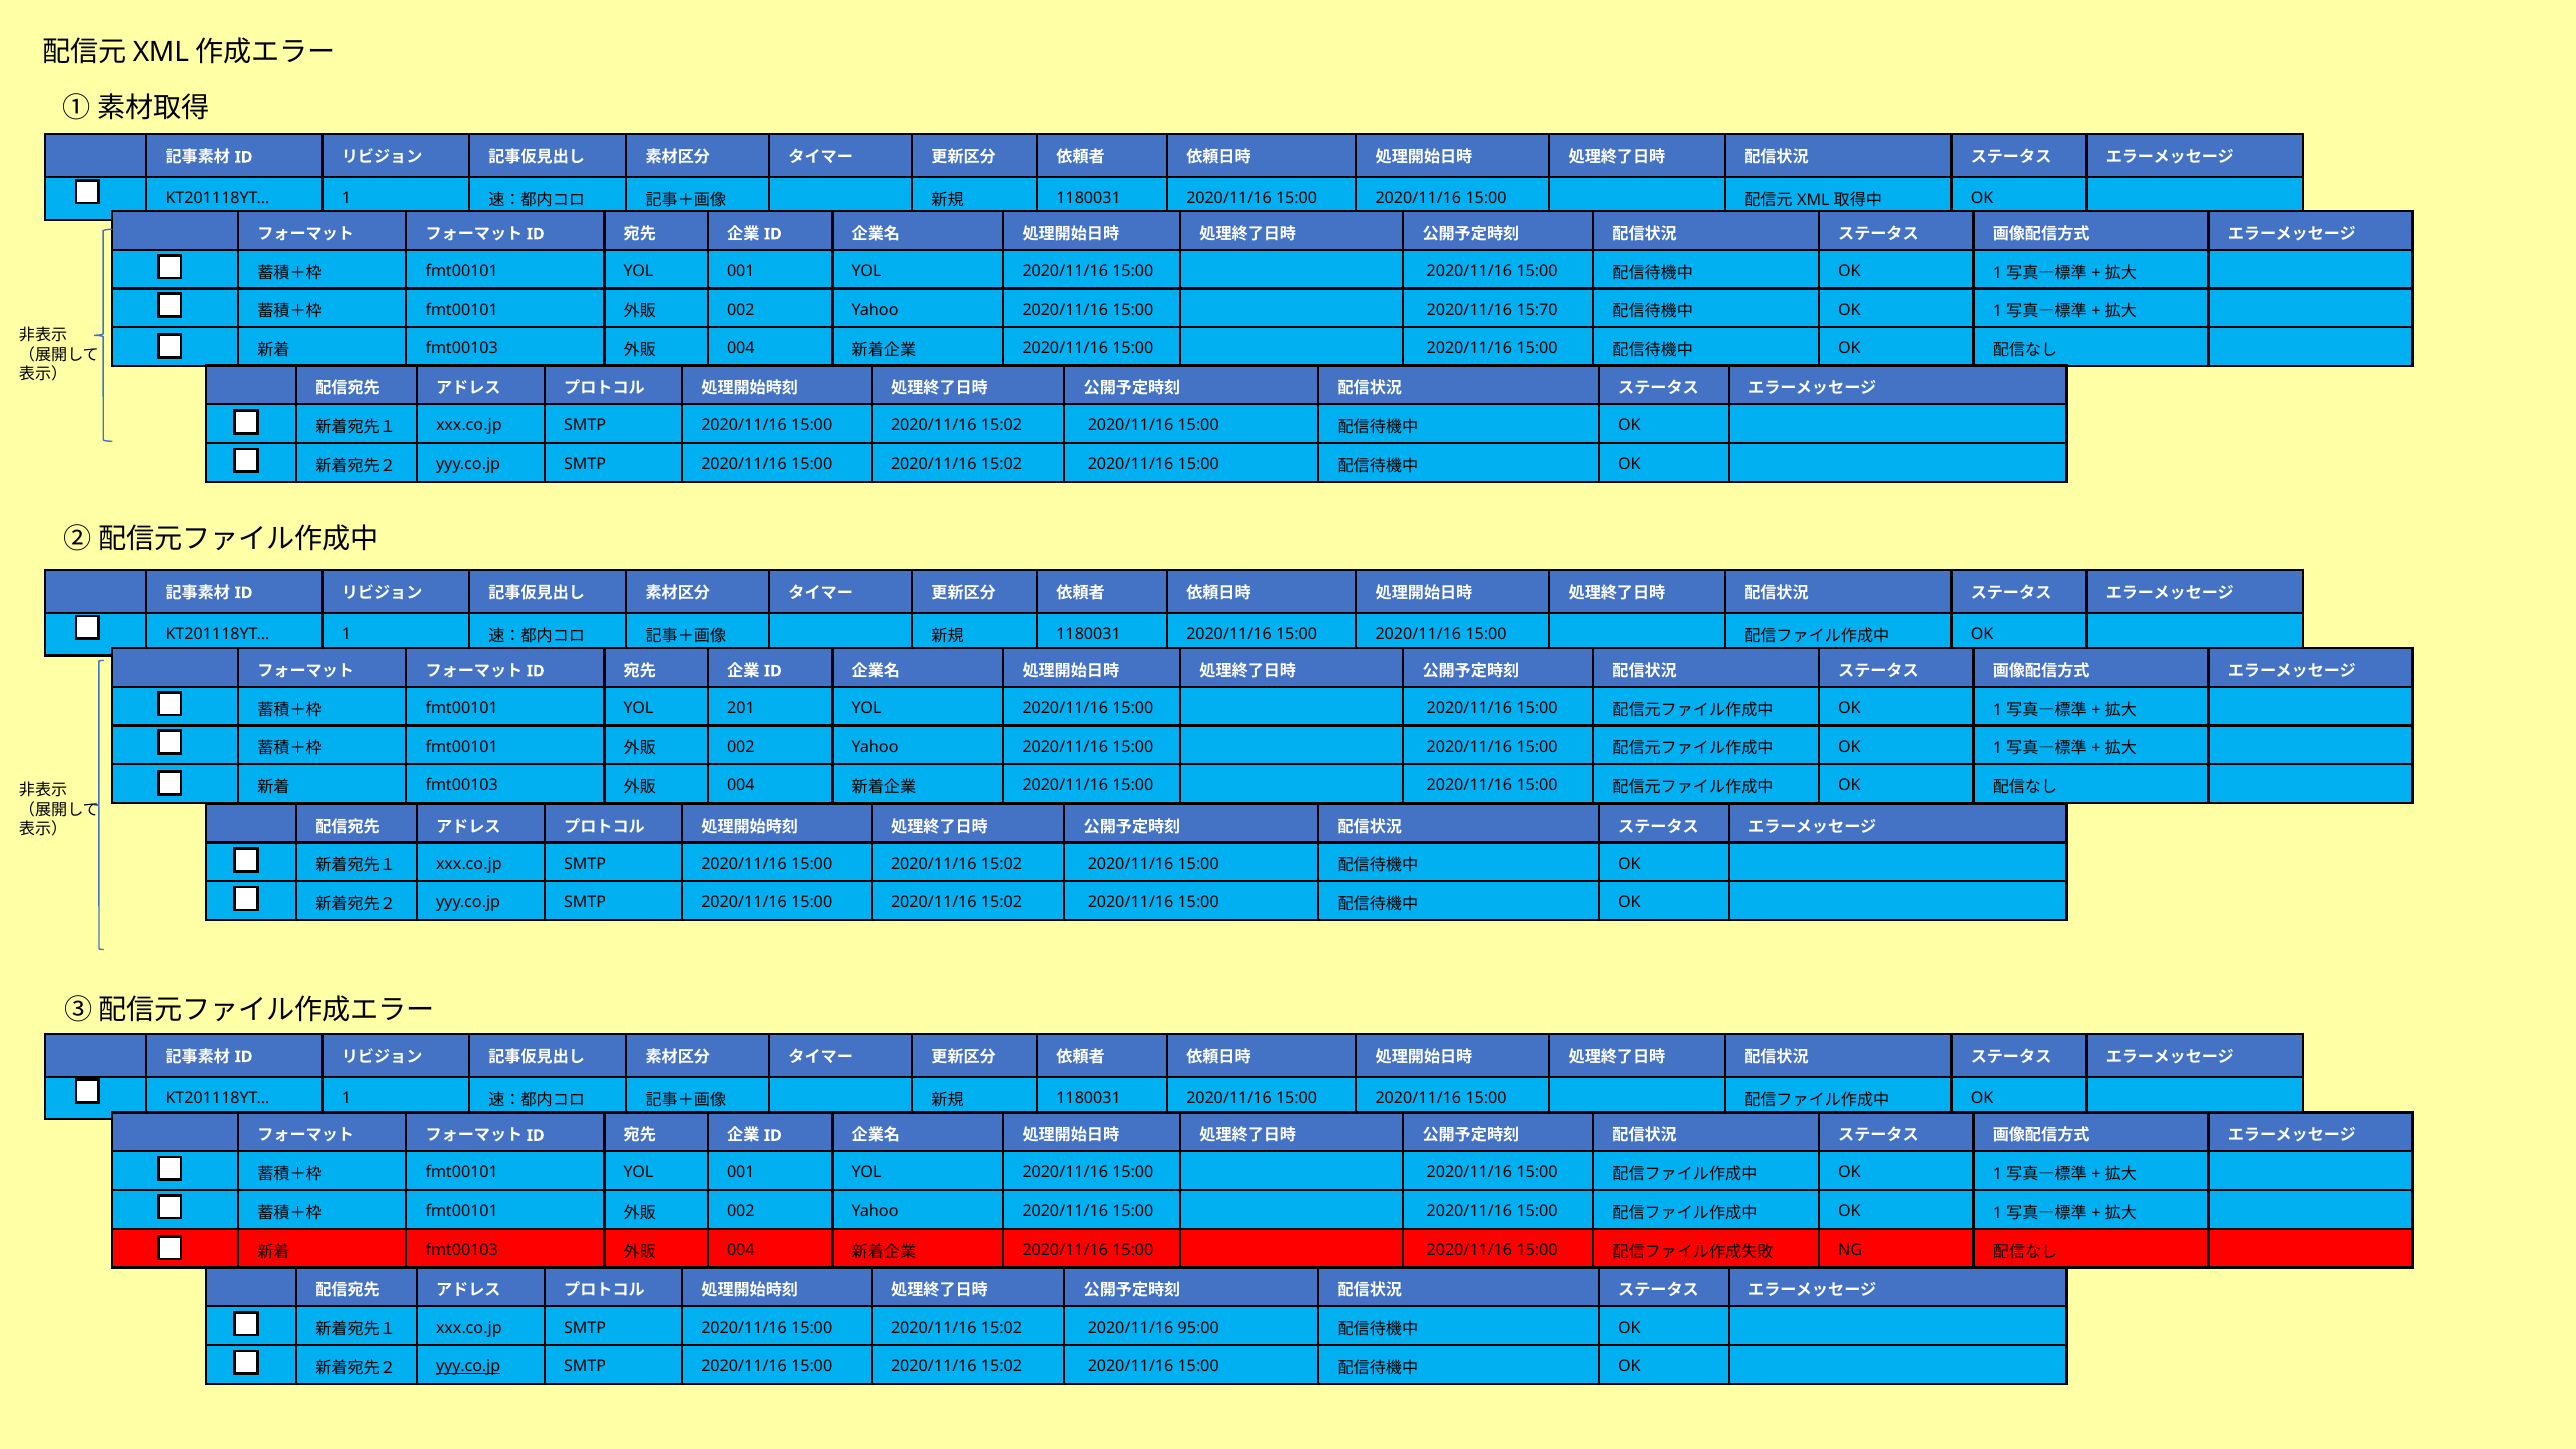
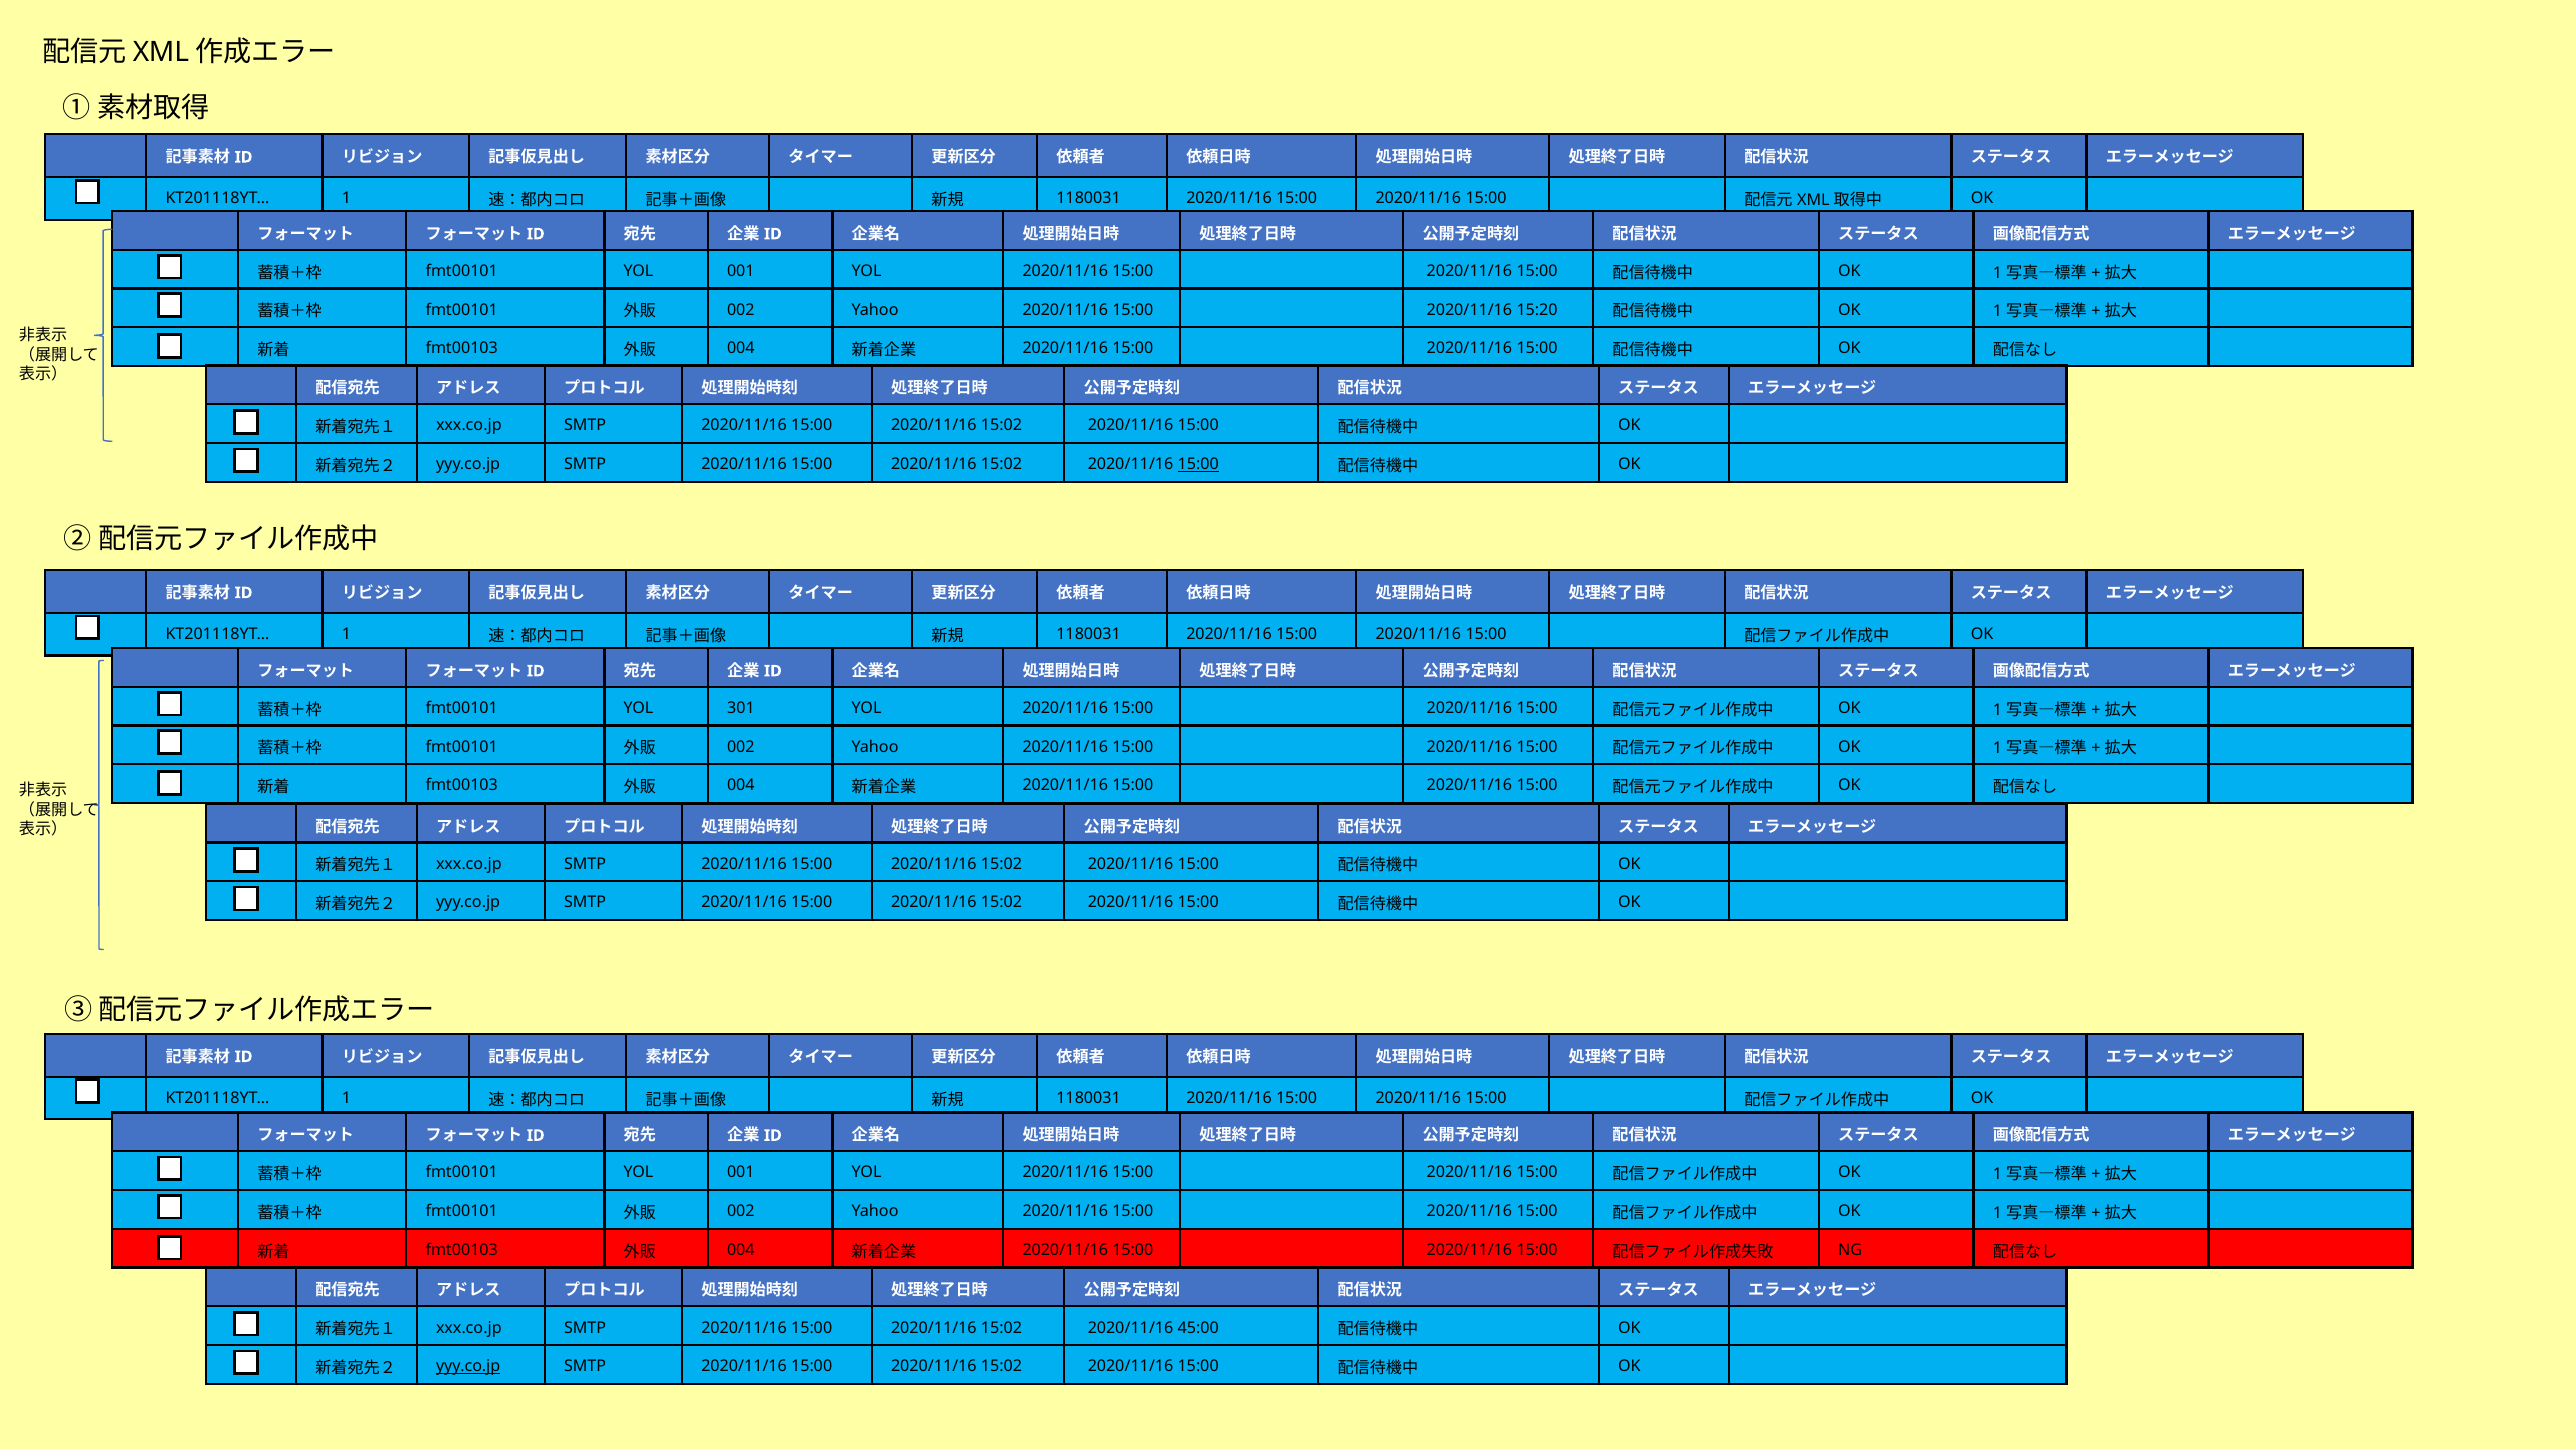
15:70: 15:70 -> 15:20 (1537, 310)
15:00 underline: none -> present (1198, 464)
201: 201 -> 301 (741, 708)
95:00: 95:00 -> 45:00 (1198, 1328)
